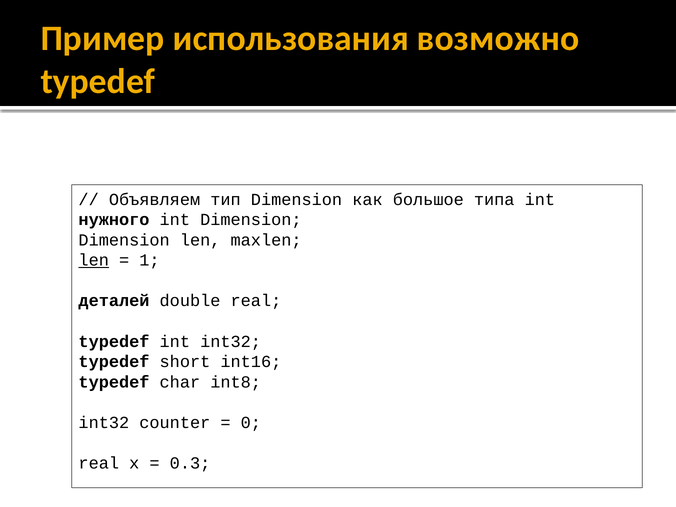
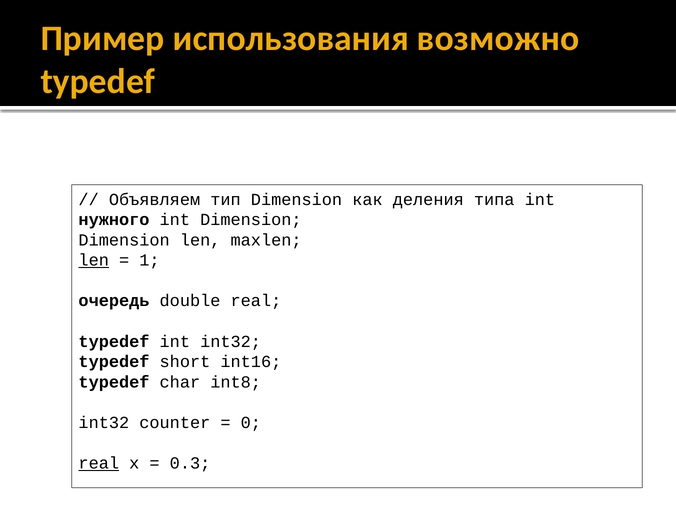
большое: большое -> деления (428, 199)
деталей: деталей -> очередь (114, 301)
real underline: none -> present (99, 463)
